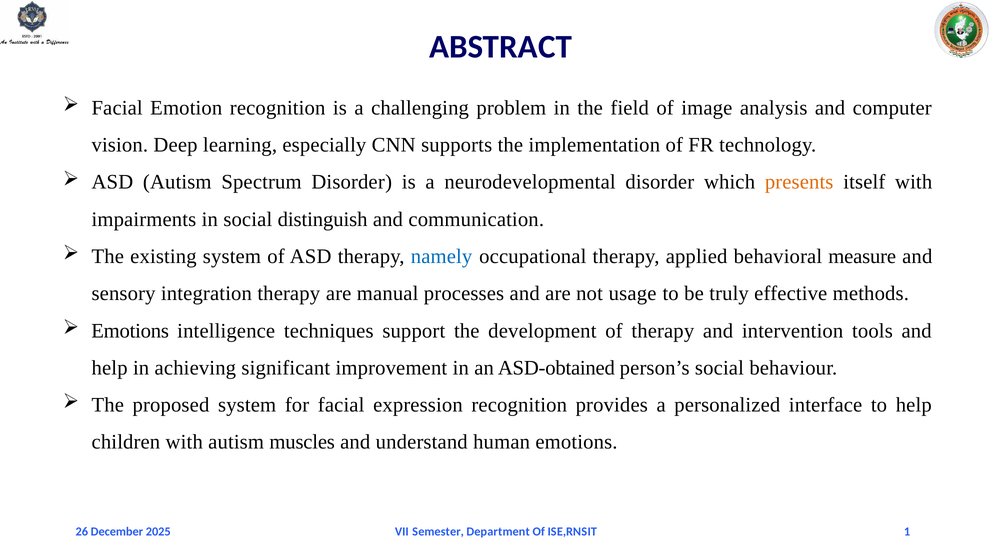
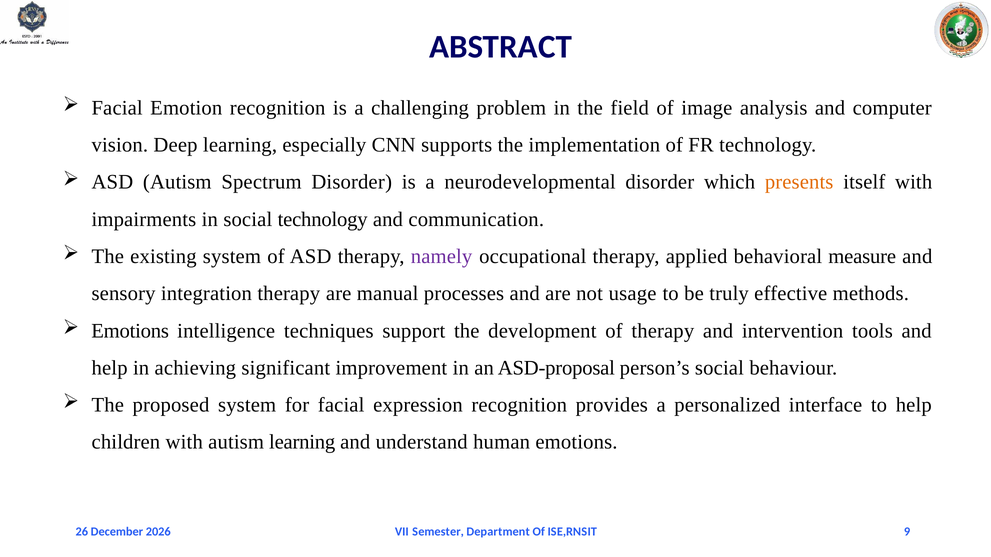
social distinguish: distinguish -> technology (323, 219)
namely colour: blue -> purple (442, 257)
ASD-obtained: ASD-obtained -> ASD-proposal (556, 368)
autism muscles: muscles -> learning (302, 442)
2025: 2025 -> 2026 (158, 532)
1: 1 -> 9 (907, 532)
